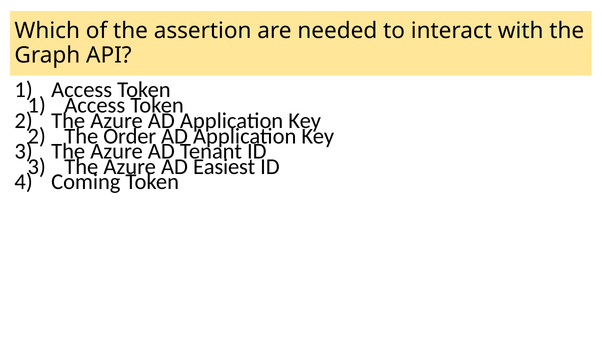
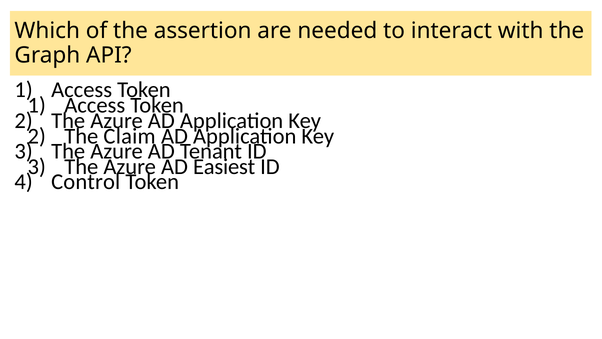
Order: Order -> Claim (130, 136)
Coming: Coming -> Control (86, 182)
